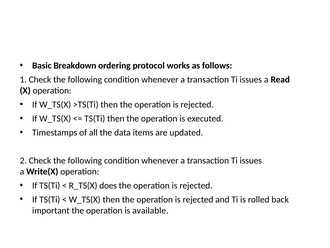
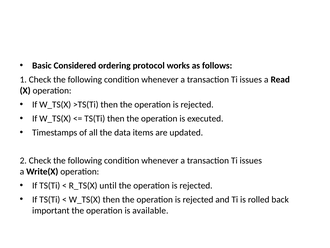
Breakdown: Breakdown -> Considered (75, 66)
does: does -> until (108, 185)
